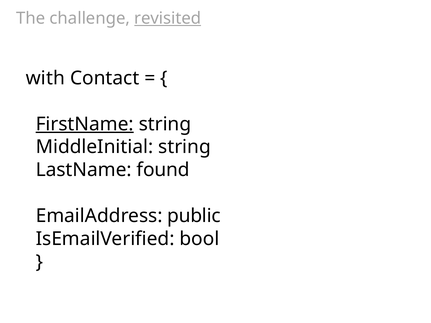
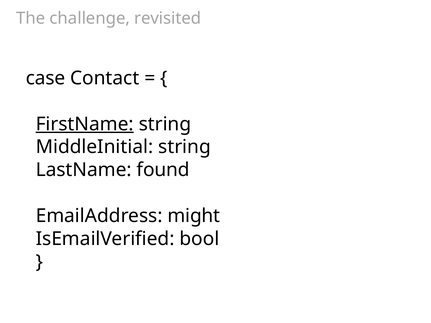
revisited underline: present -> none (168, 18)
with: with -> case (46, 78)
public: public -> might (194, 216)
